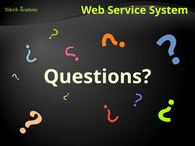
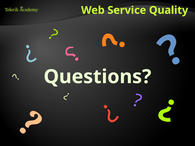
System: System -> Quality (169, 10)
